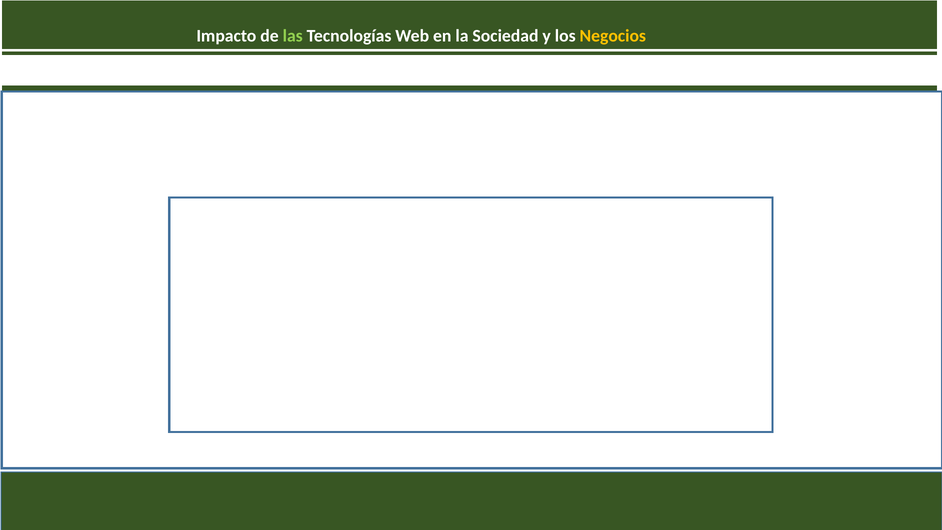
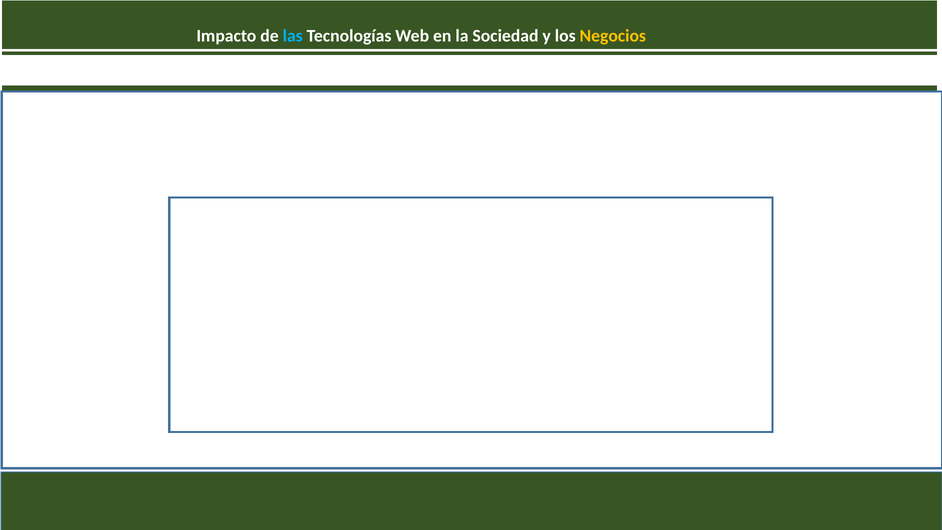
las colour: light green -> light blue (293, 36)
